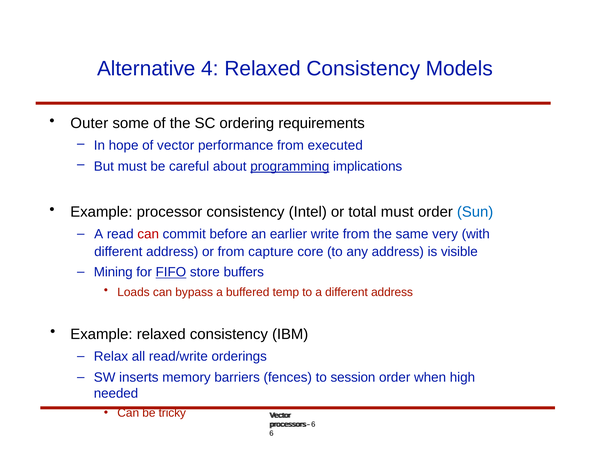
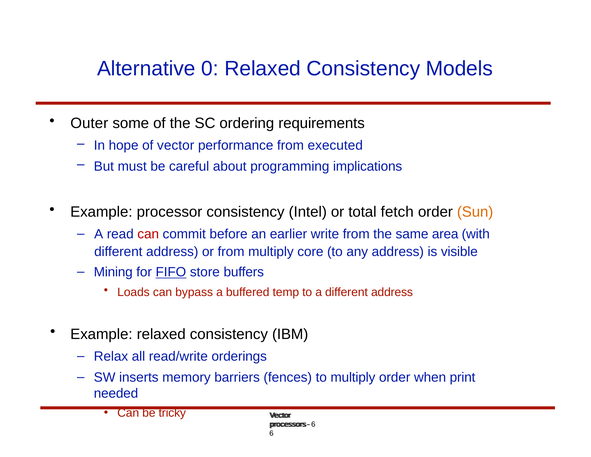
4: 4 -> 0 (210, 69)
programming underline: present -> none (290, 166)
total must: must -> fetch (397, 212)
Sun colour: blue -> orange (475, 212)
very: very -> area (445, 234)
from capture: capture -> multiply (271, 252)
to session: session -> multiply (353, 377)
high: high -> print (463, 377)
